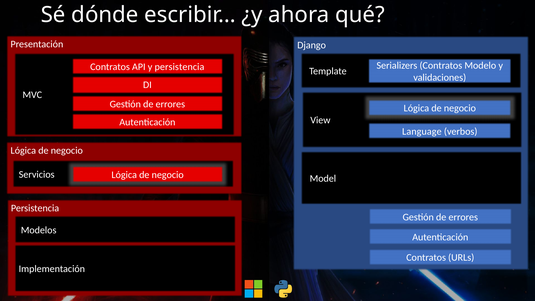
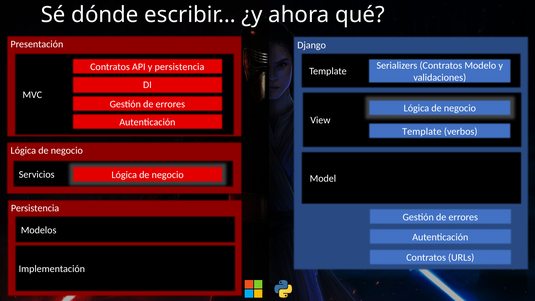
Language: Language -> Template (422, 131)
